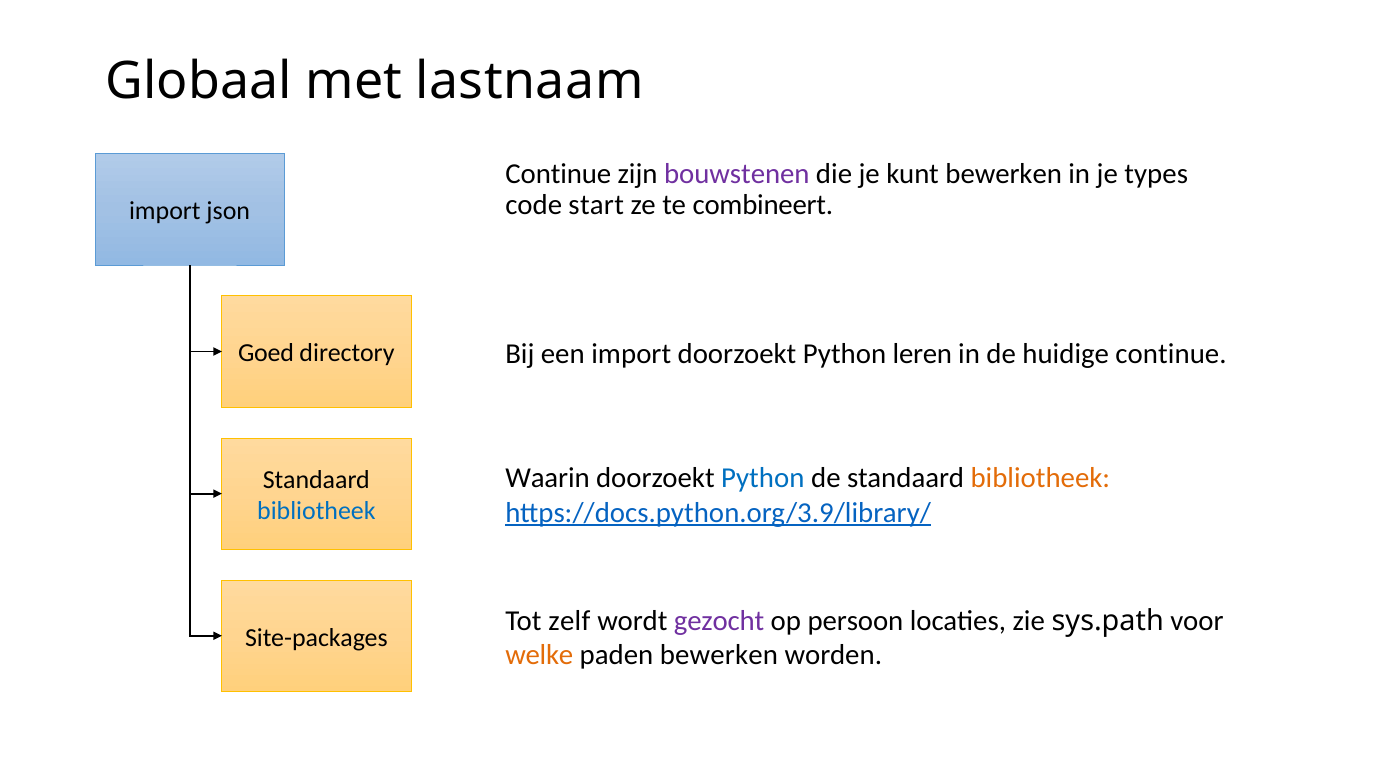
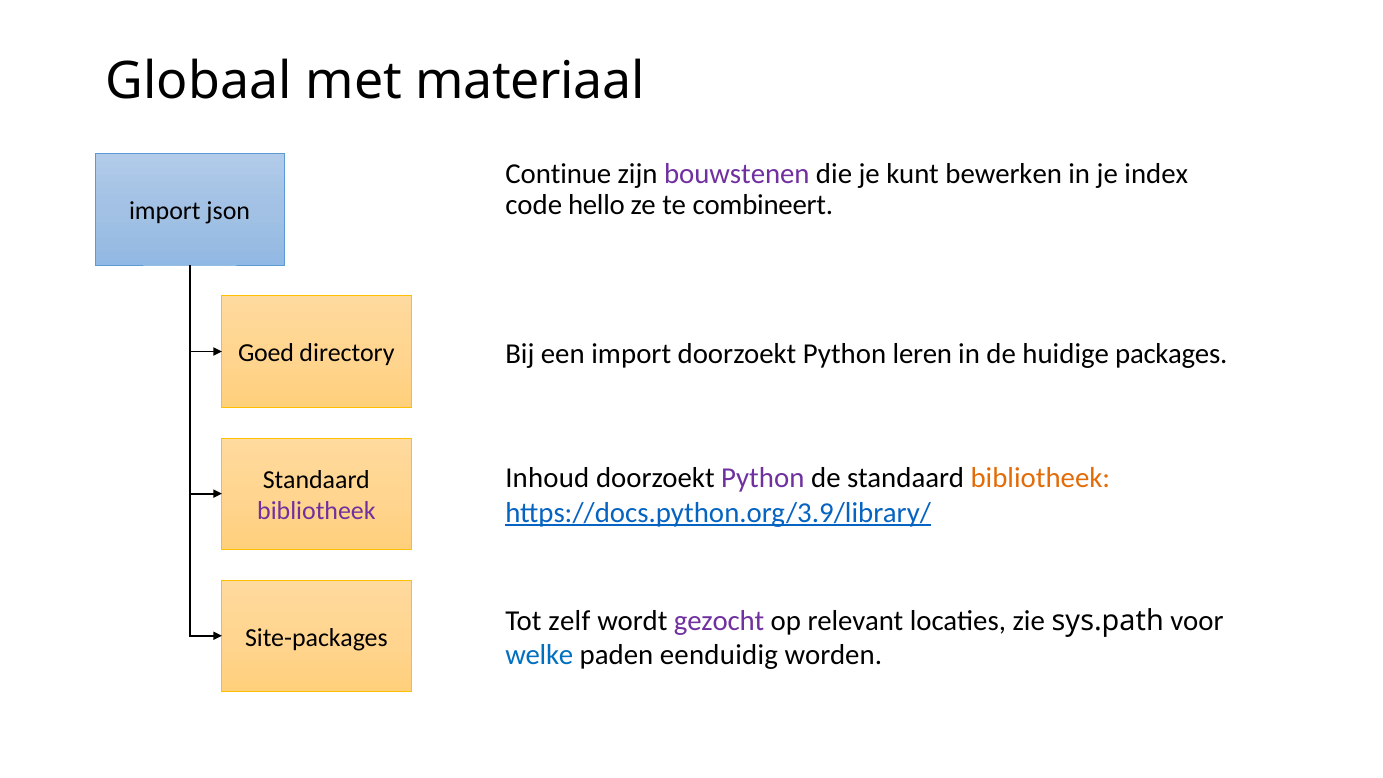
lastnaam: lastnaam -> materiaal (530, 82)
types: types -> index (1156, 174)
start: start -> hello (596, 205)
huidige continue: continue -> packages (1171, 353)
Waarin: Waarin -> Inhoud (547, 478)
Python colour: blue -> purple (763, 478)
bibliotheek colour: blue -> purple (316, 511)
persoon: persoon -> relevant (855, 620)
welke colour: orange -> blue (539, 655)
paden bewerken: bewerken -> eenduidig (719, 655)
